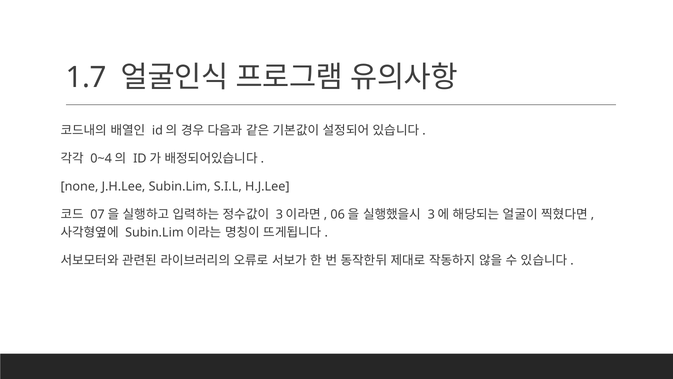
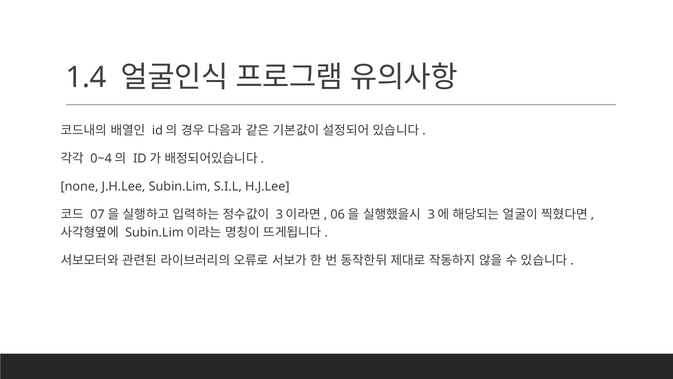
1.7: 1.7 -> 1.4 (86, 77)
